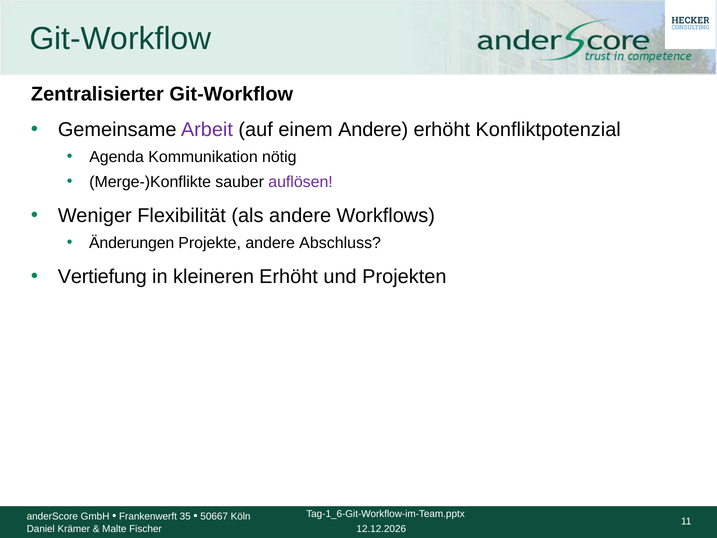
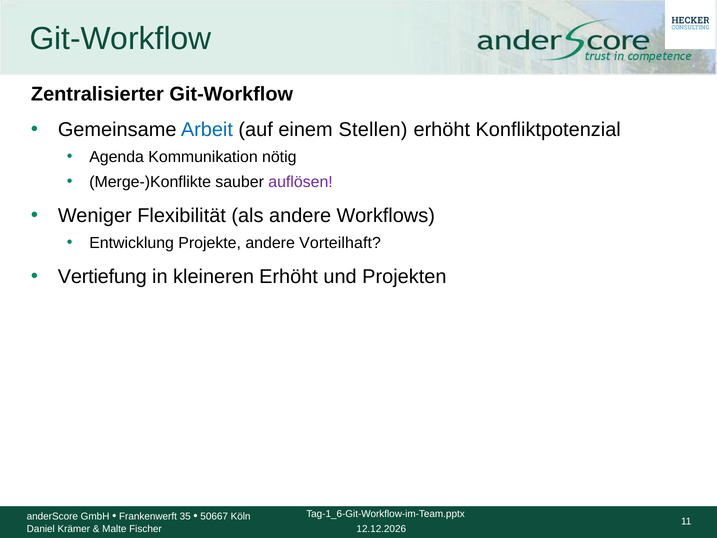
Arbeit colour: purple -> blue (207, 130)
einem Andere: Andere -> Stellen (373, 130)
Änderungen: Änderungen -> Entwicklung (132, 243)
Abschluss: Abschluss -> Vorteilhaft (340, 243)
